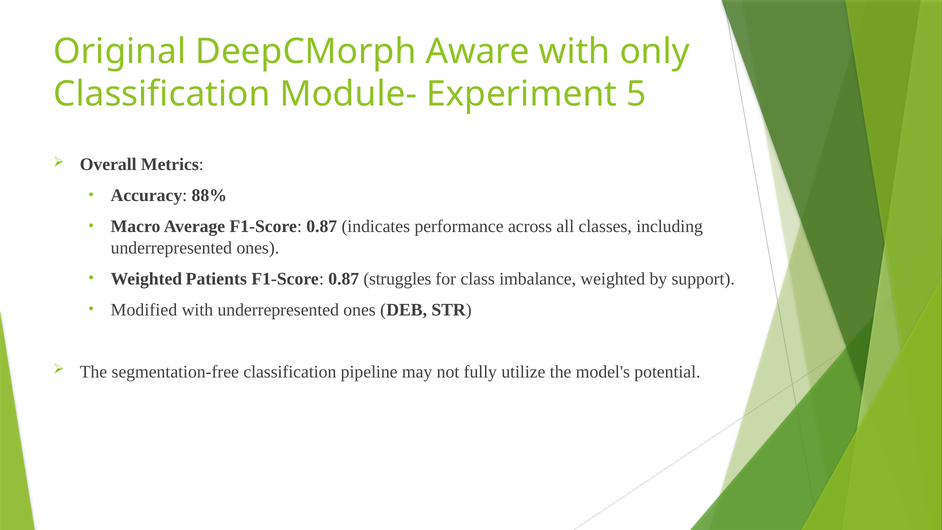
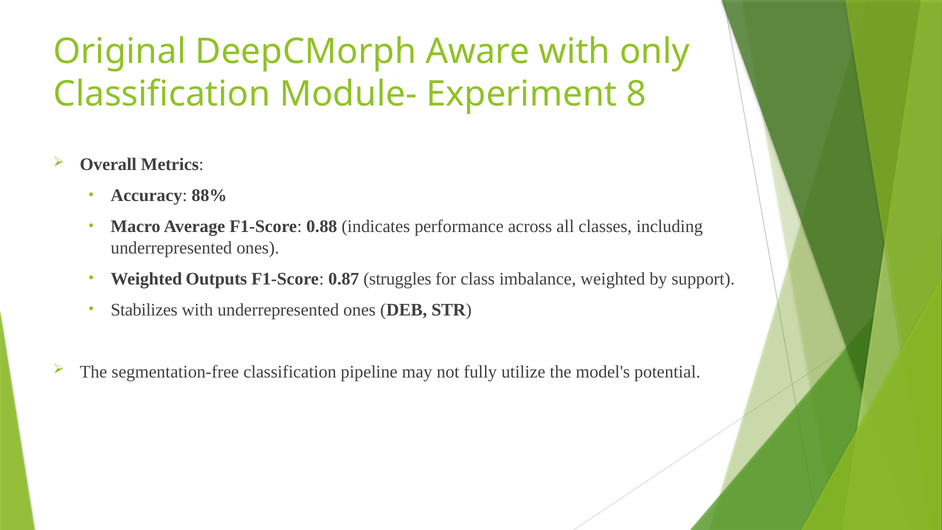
5: 5 -> 8 (636, 94)
Average F1-Score 0.87: 0.87 -> 0.88 (322, 227)
Patients: Patients -> Outputs (216, 279)
Modified: Modified -> Stabilizes (144, 310)
